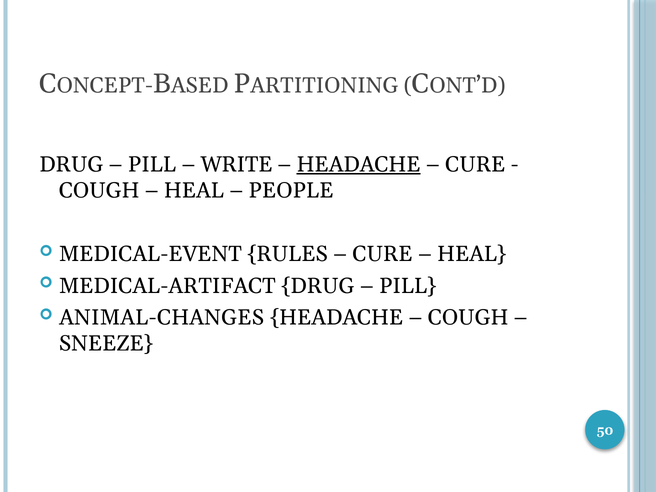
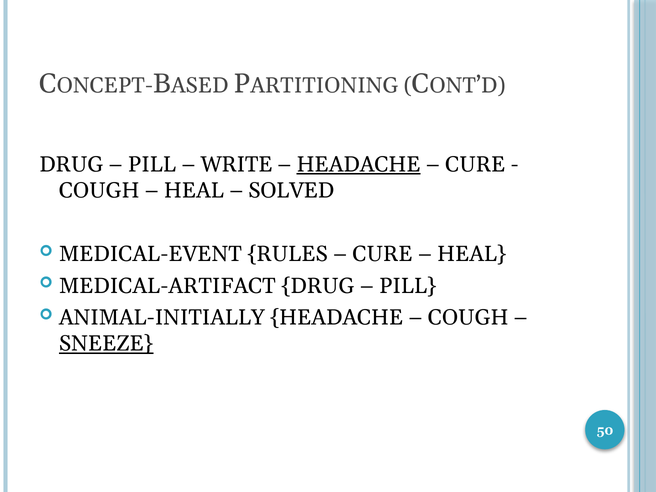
PEOPLE: PEOPLE -> SOLVED (291, 191)
ANIMAL-CHANGES: ANIMAL-CHANGES -> ANIMAL-INITIALLY (162, 318)
SNEEZE underline: none -> present (106, 344)
